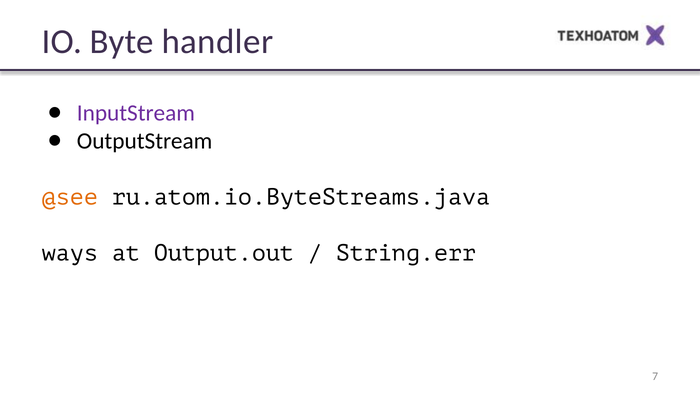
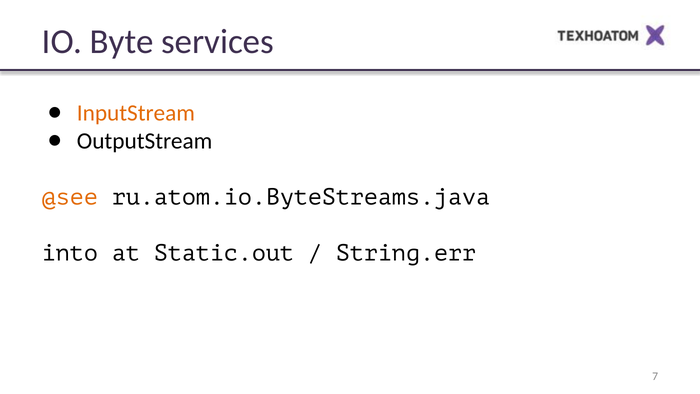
handler: handler -> services (218, 41)
InputStream colour: purple -> orange (136, 113)
ways: ways -> into (70, 253)
Output.out: Output.out -> Static.out (224, 253)
